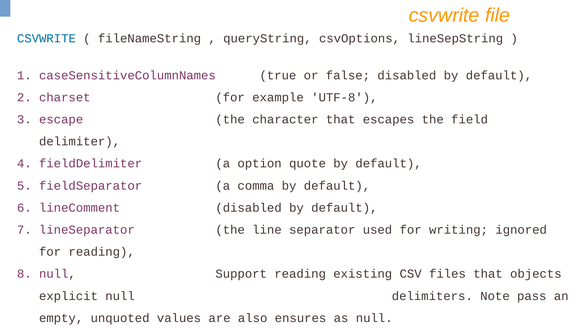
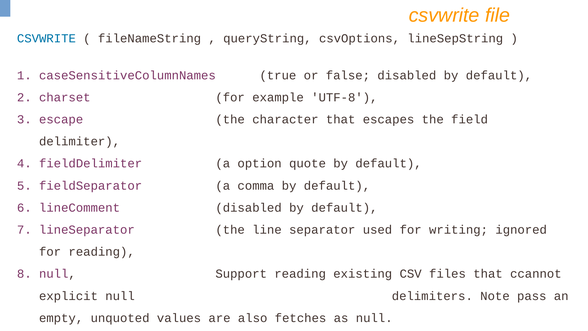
objects: objects -> ccannot (536, 274)
ensures: ensures -> fetches (301, 318)
